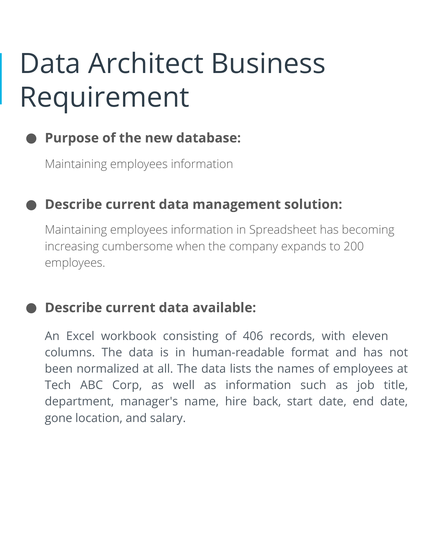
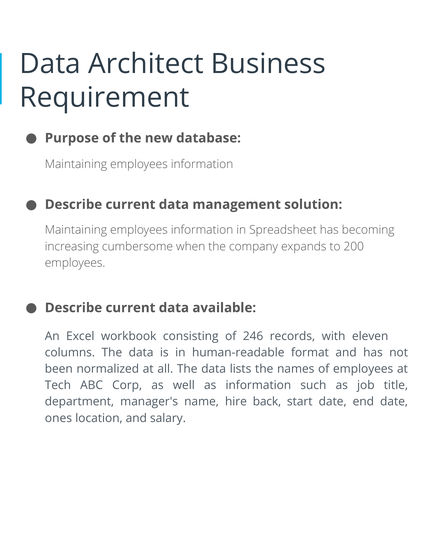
406: 406 -> 246 (253, 336)
gone: gone -> ones (58, 418)
